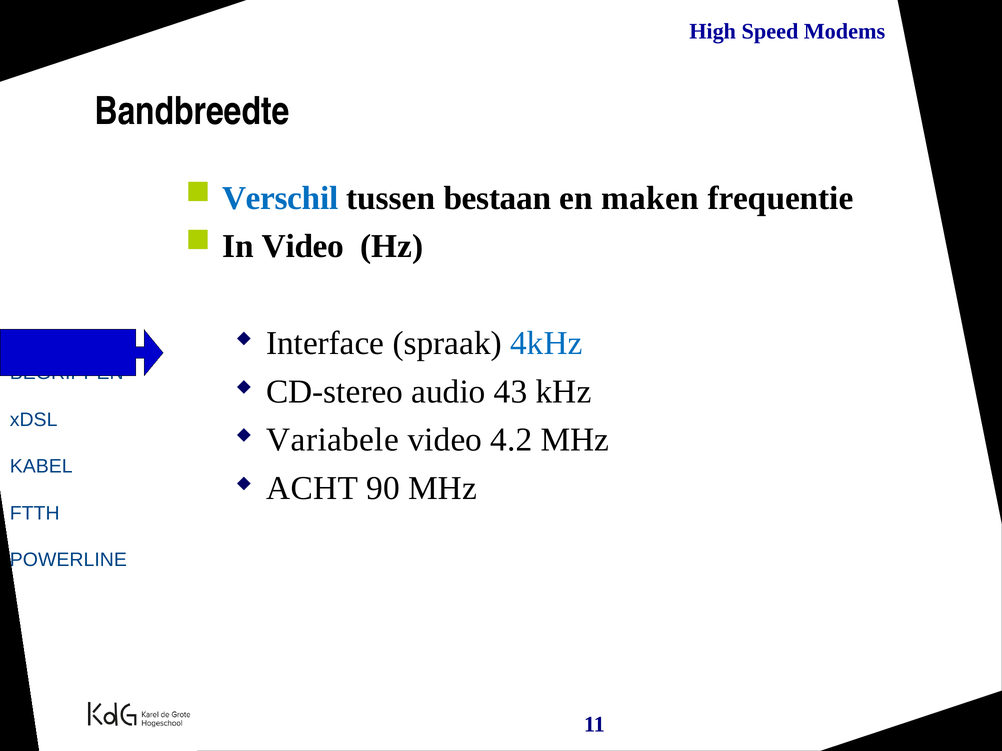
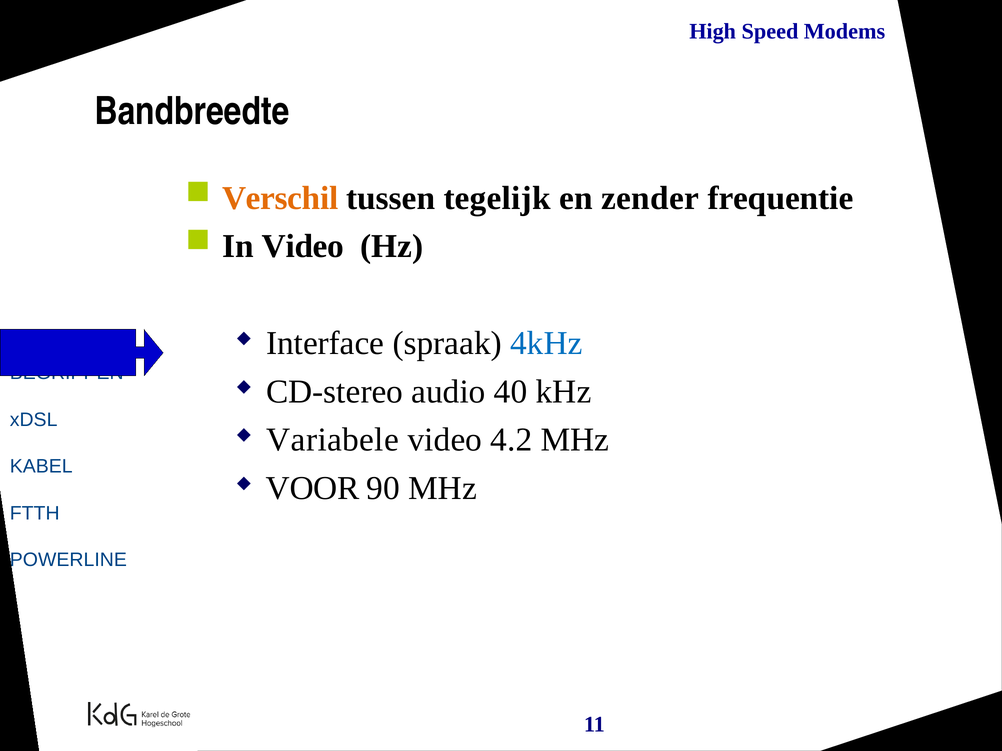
Verschil colour: blue -> orange (280, 198)
bestaan: bestaan -> tegelijk (497, 198)
maken: maken -> zender (650, 198)
43: 43 -> 40 (511, 392)
ACHT: ACHT -> VOOR (313, 489)
